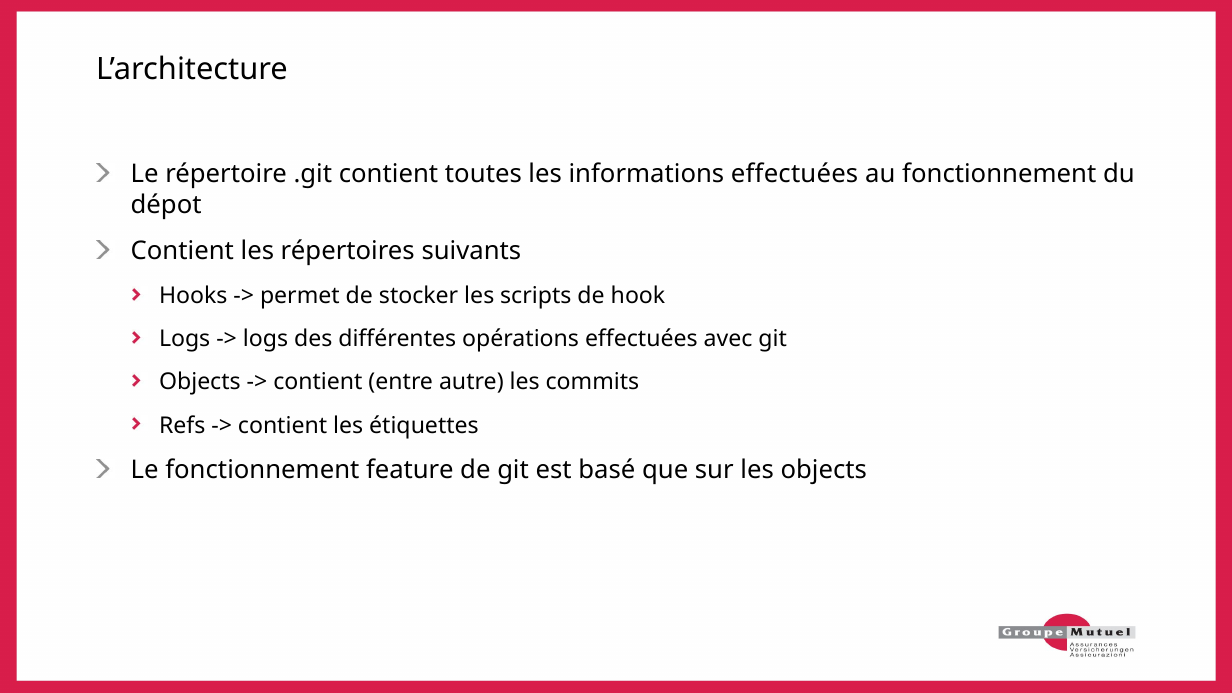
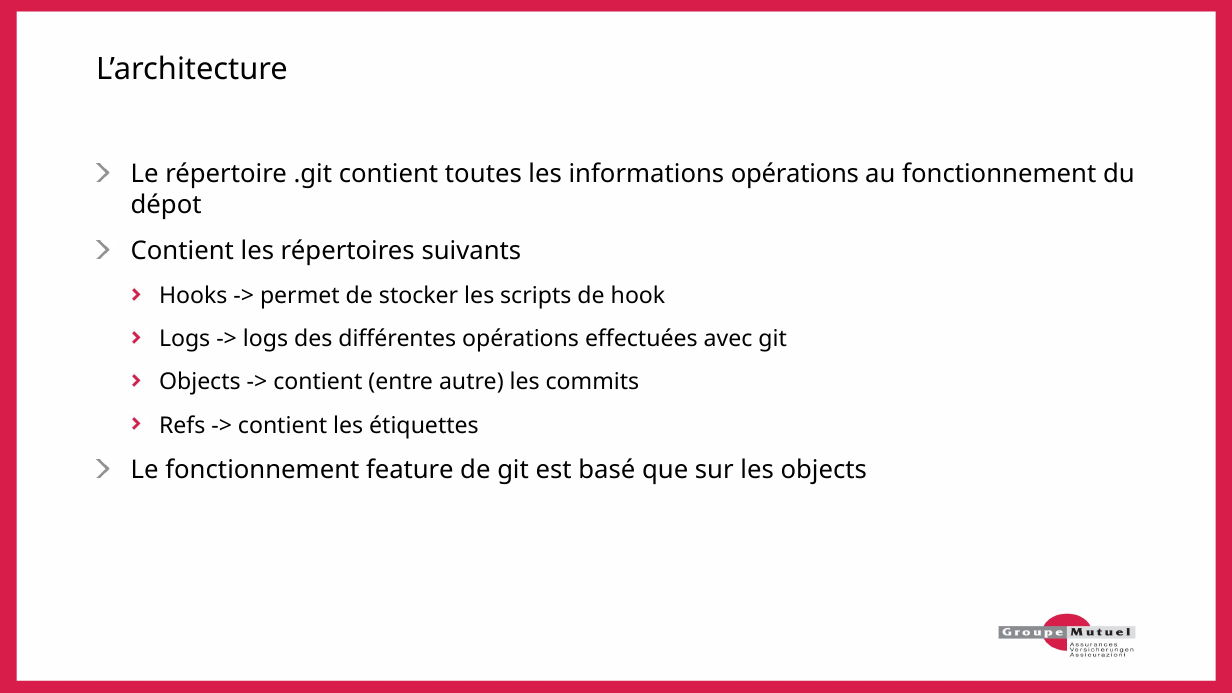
informations effectuées: effectuées -> opérations (795, 174)
